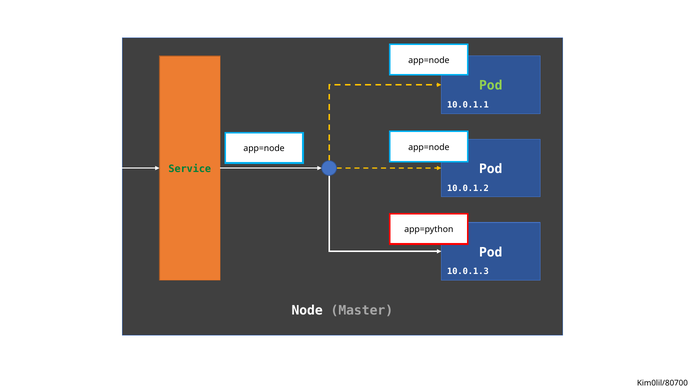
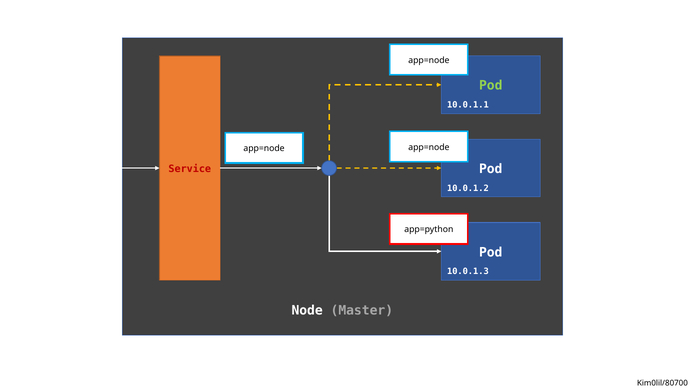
Service colour: green -> red (190, 169)
